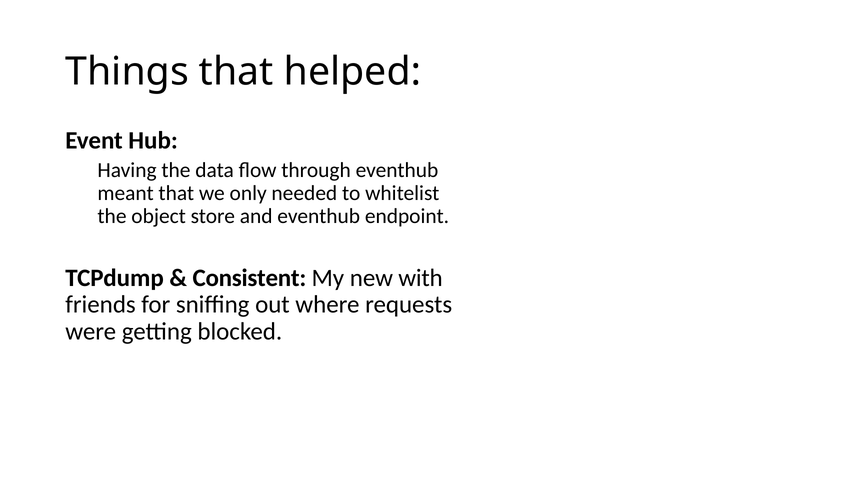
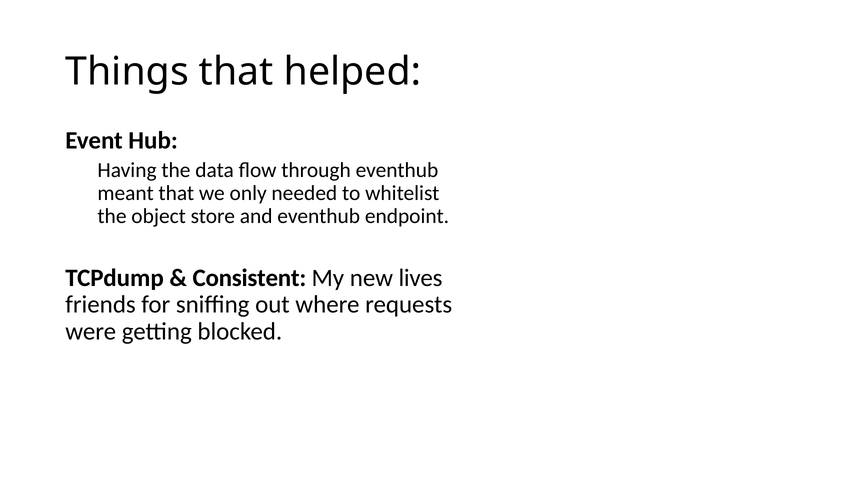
with: with -> lives (420, 278)
